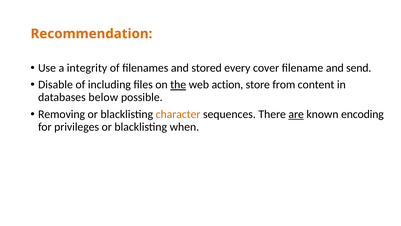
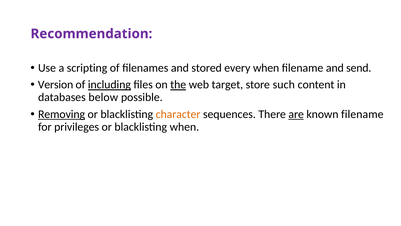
Recommendation colour: orange -> purple (91, 34)
integrity: integrity -> scripting (87, 68)
every cover: cover -> when (266, 68)
Disable: Disable -> Version (56, 85)
including underline: none -> present (109, 85)
action: action -> target (227, 85)
from: from -> such (284, 85)
Removing underline: none -> present (62, 114)
known encoding: encoding -> filename (362, 114)
